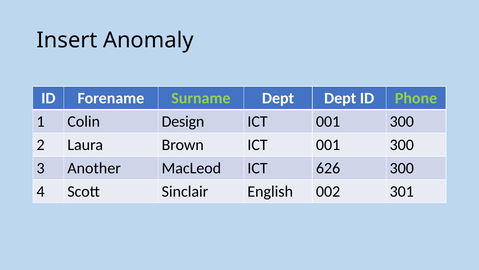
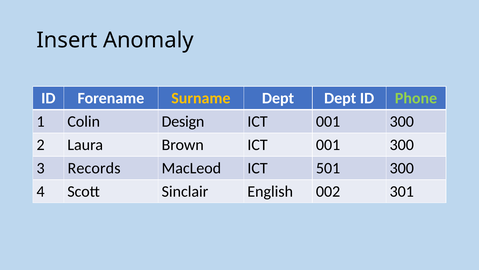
Surname colour: light green -> yellow (201, 98)
Another: Another -> Records (94, 168)
626: 626 -> 501 (328, 168)
